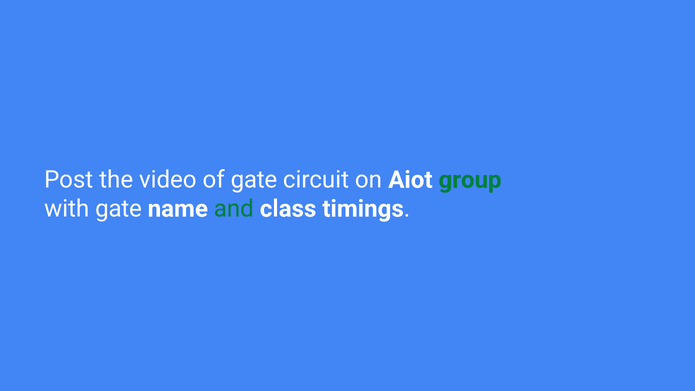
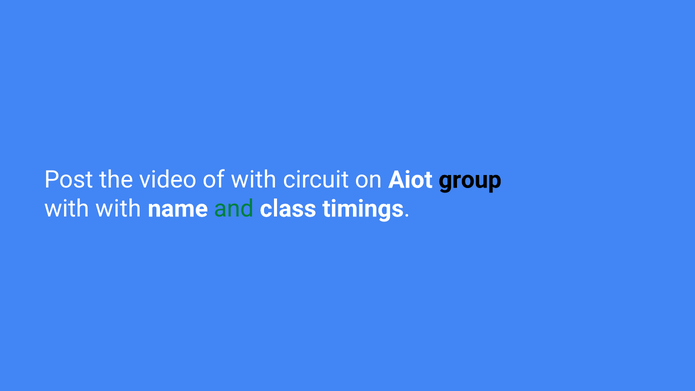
of gate: gate -> with (254, 180)
group colour: green -> black (470, 180)
with gate: gate -> with (118, 209)
